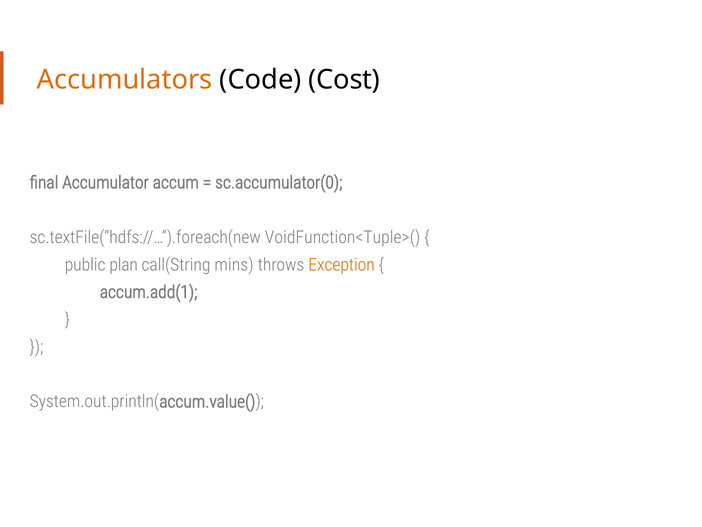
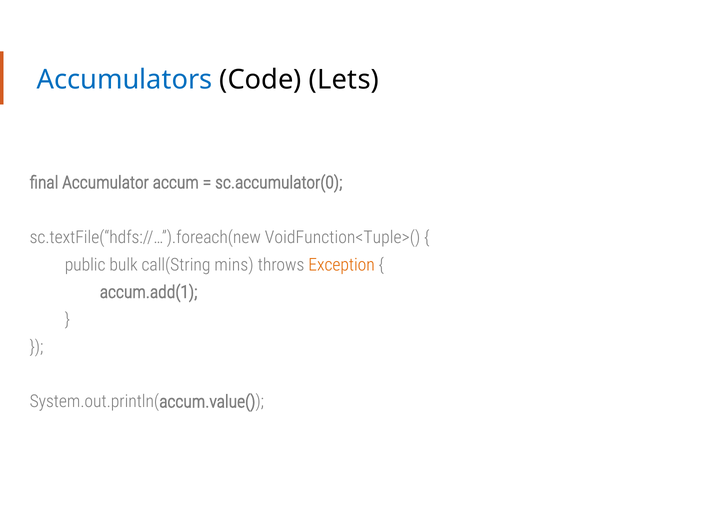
Accumulators colour: orange -> blue (125, 80)
Cost: Cost -> Lets (344, 80)
plan: plan -> bulk (124, 264)
